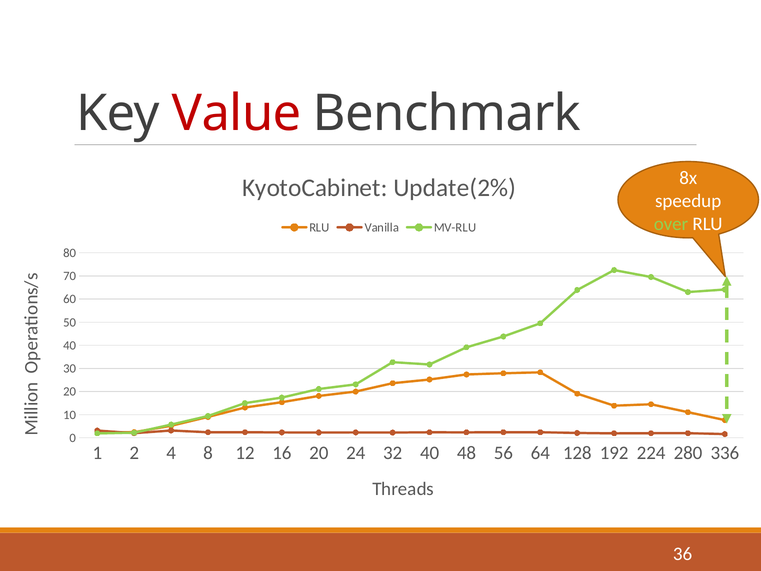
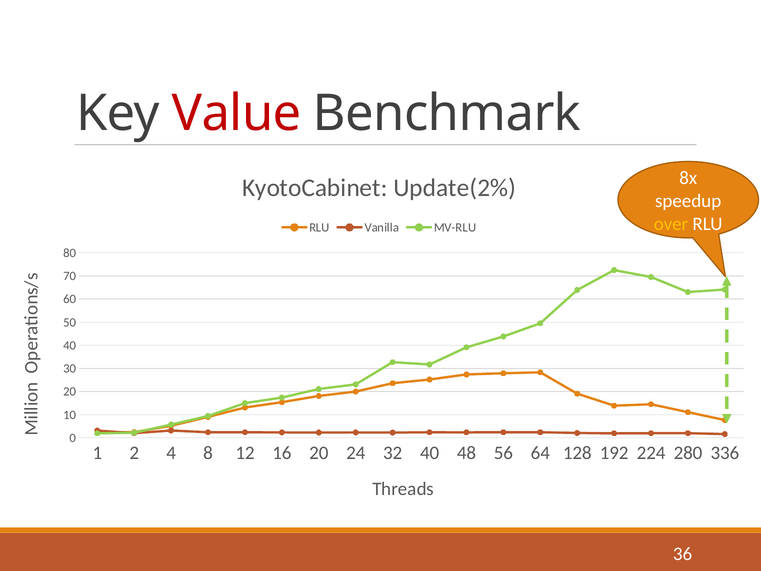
over colour: light green -> yellow (671, 224)
